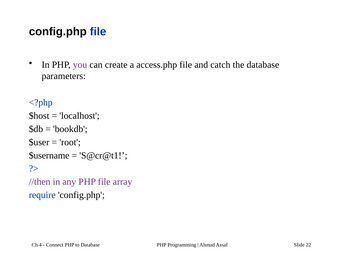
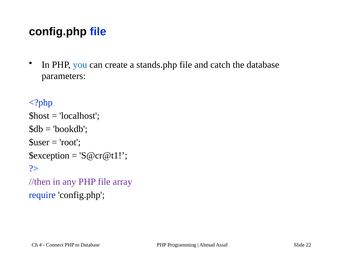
you colour: purple -> blue (80, 65)
access.php: access.php -> stands.php (157, 65)
$username: $username -> $exception (49, 155)
